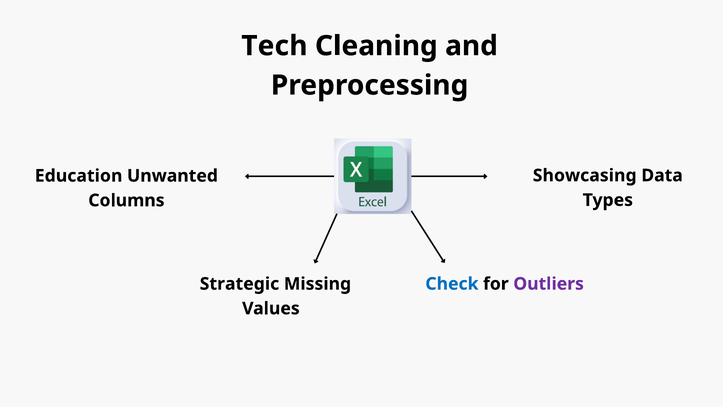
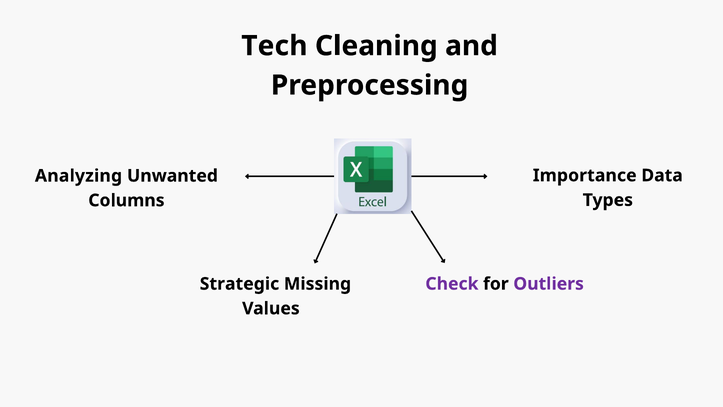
Showcasing: Showcasing -> Importance (585, 175)
Education: Education -> Analyzing (79, 176)
Check colour: blue -> purple (452, 284)
